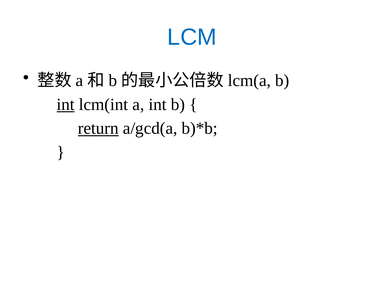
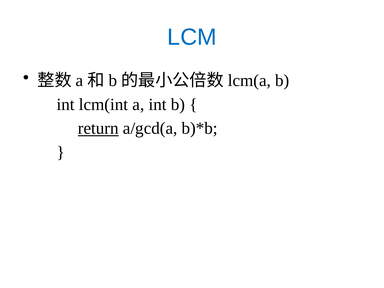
int underline: present -> none (66, 104)
